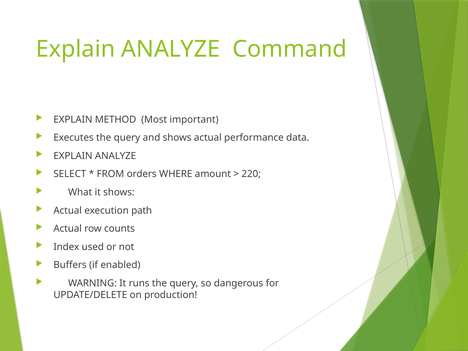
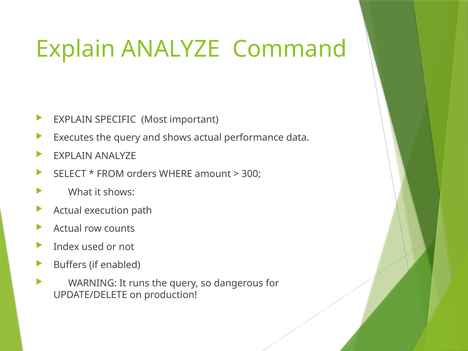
METHOD: METHOD -> SPECIFIC (116, 119)
220: 220 -> 300 (251, 174)
